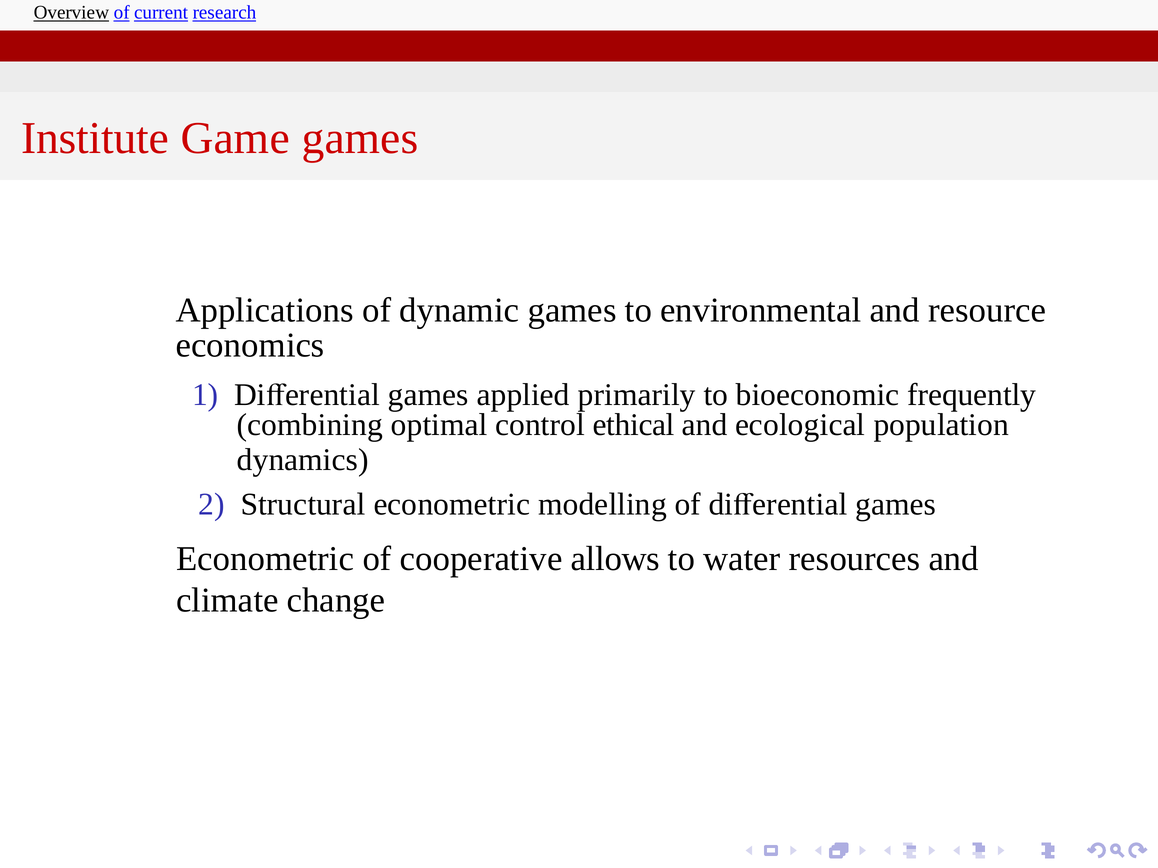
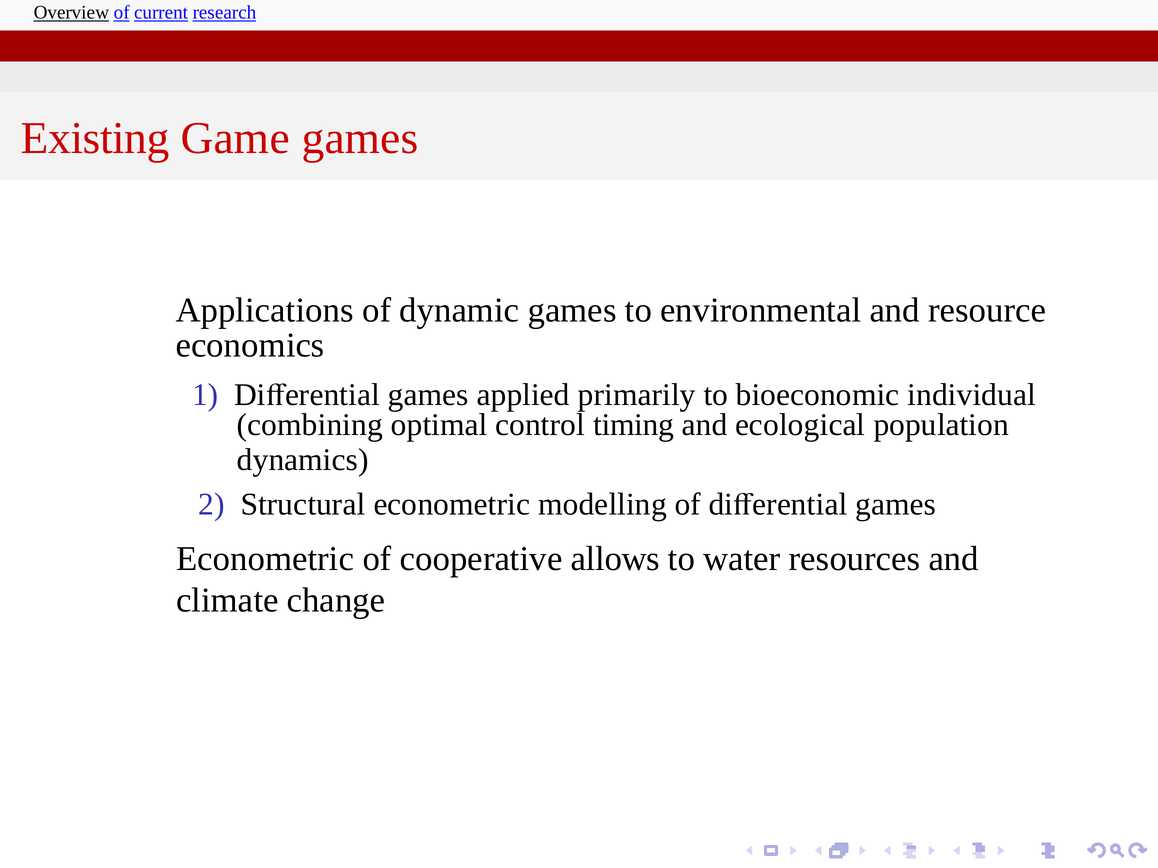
Institute: Institute -> Existing (95, 138)
frequently: frequently -> individual (972, 395)
ethical: ethical -> timing (634, 425)
